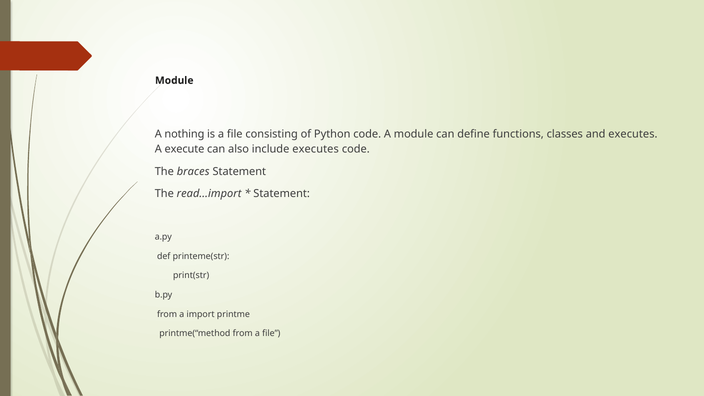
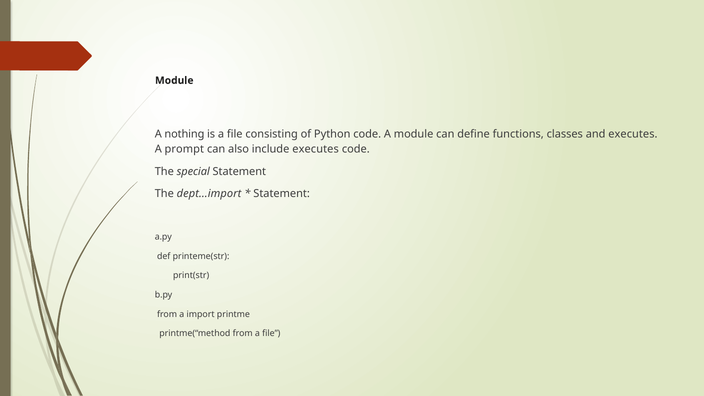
execute: execute -> prompt (184, 149)
braces: braces -> special (193, 171)
read...import: read...import -> dept...import (209, 194)
